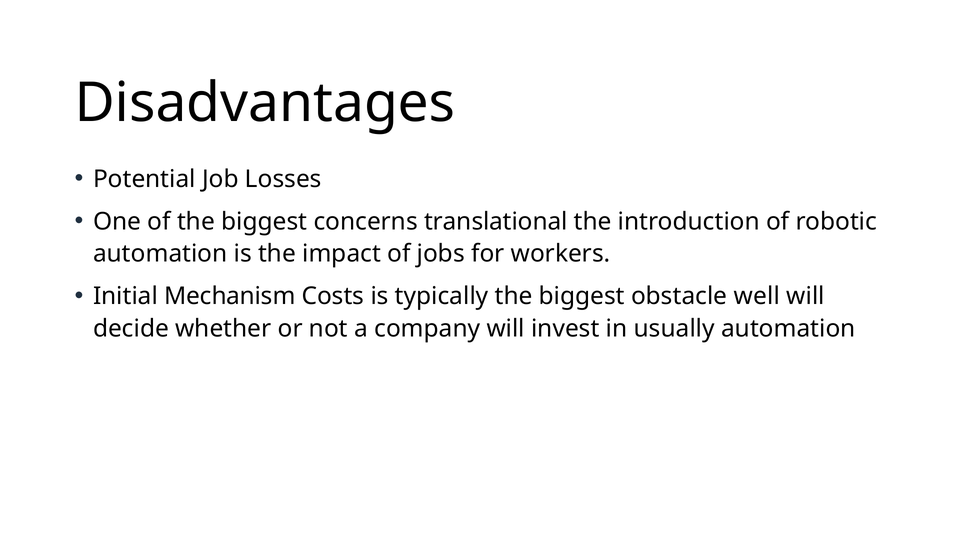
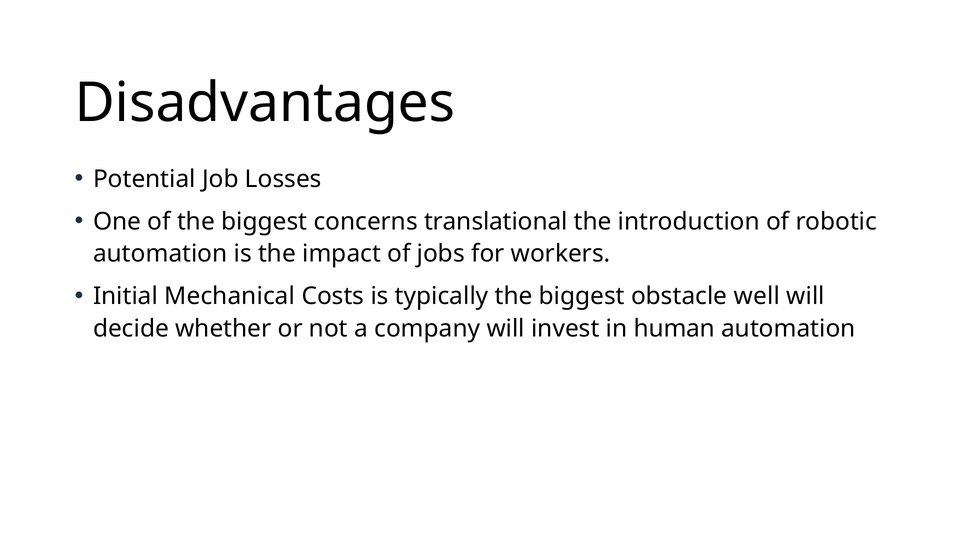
Mechanism: Mechanism -> Mechanical (230, 296)
usually: usually -> human (674, 329)
